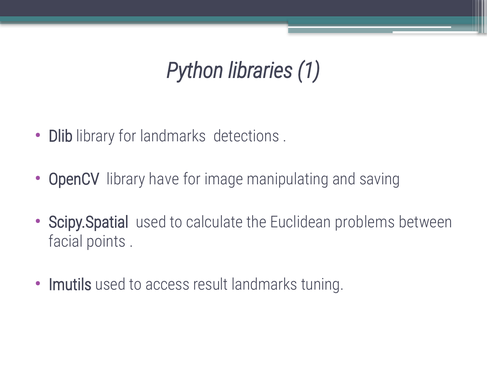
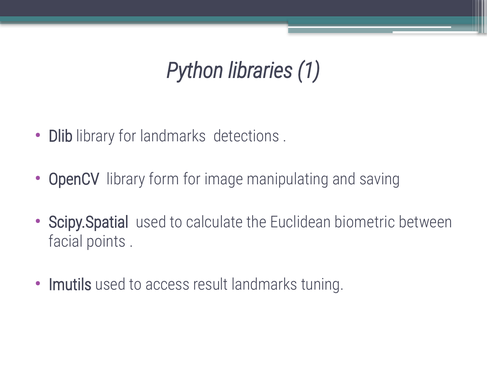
have: have -> form (164, 179)
problems: problems -> biometric (365, 222)
